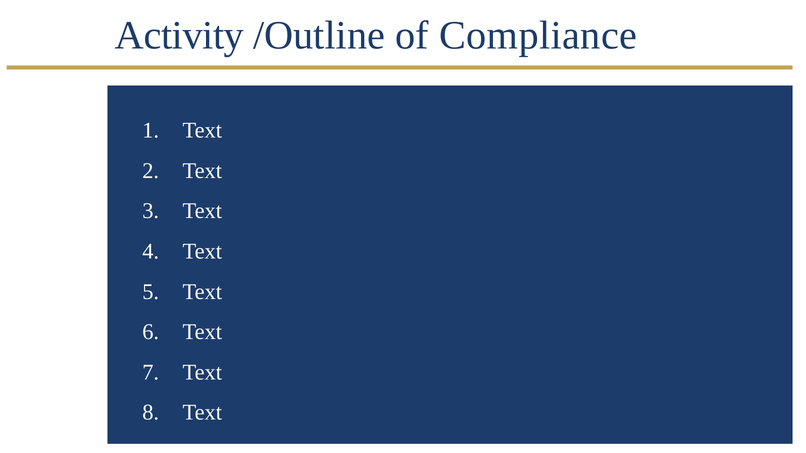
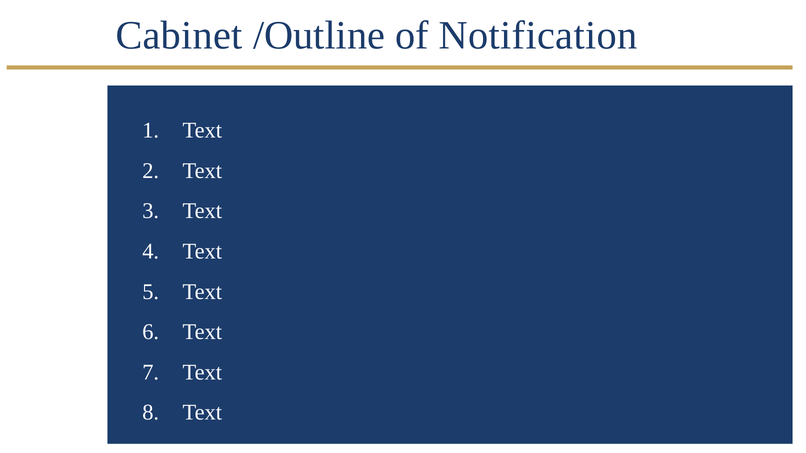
Activity: Activity -> Cabinet (179, 36)
Compliance: Compliance -> Notification (538, 36)
